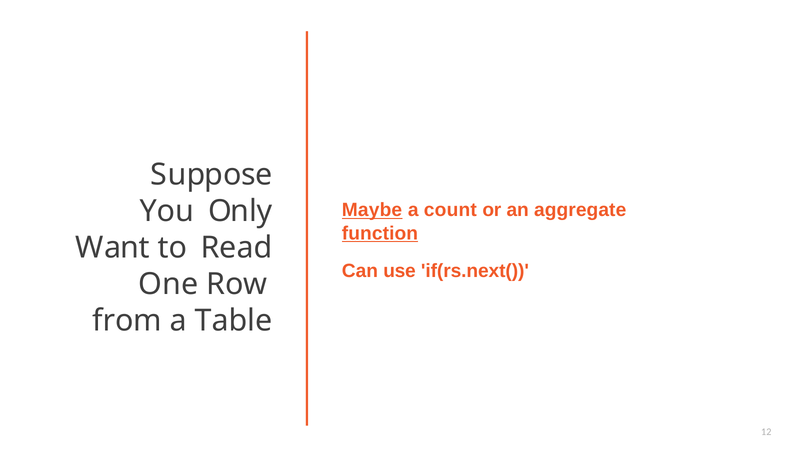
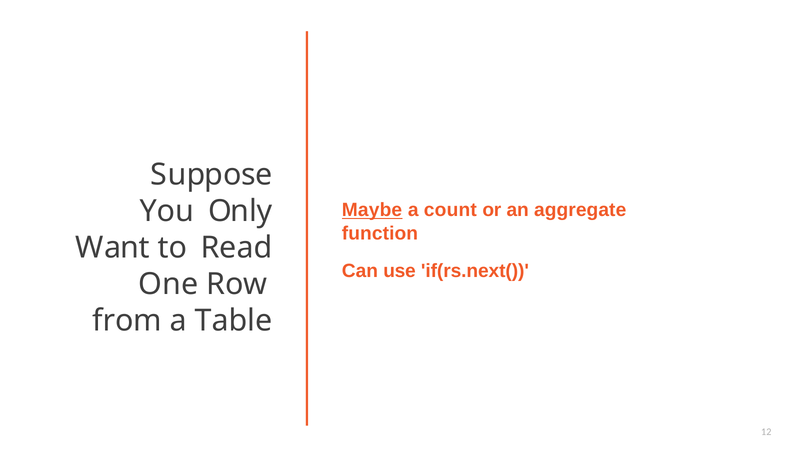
function underline: present -> none (380, 233)
